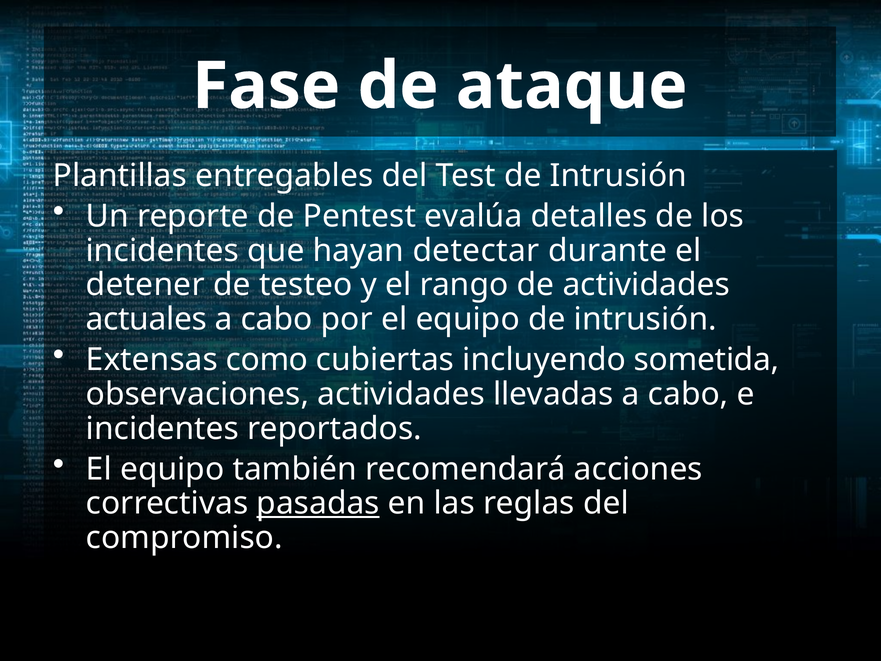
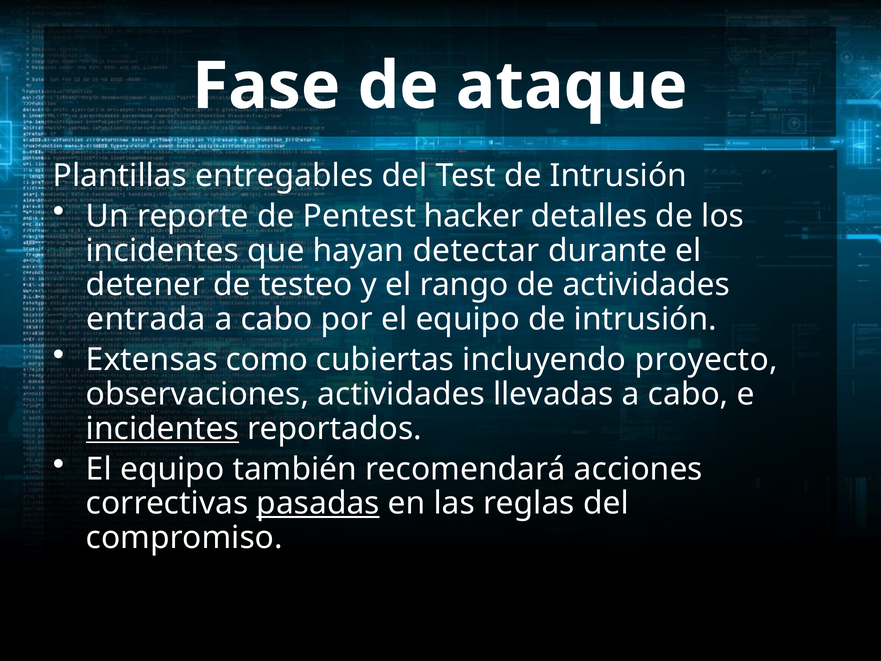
evalúa: evalúa -> hacker (474, 216)
actuales: actuales -> entrada (146, 319)
sometida: sometida -> proyecto (706, 360)
incidentes underline: none -> present (162, 428)
